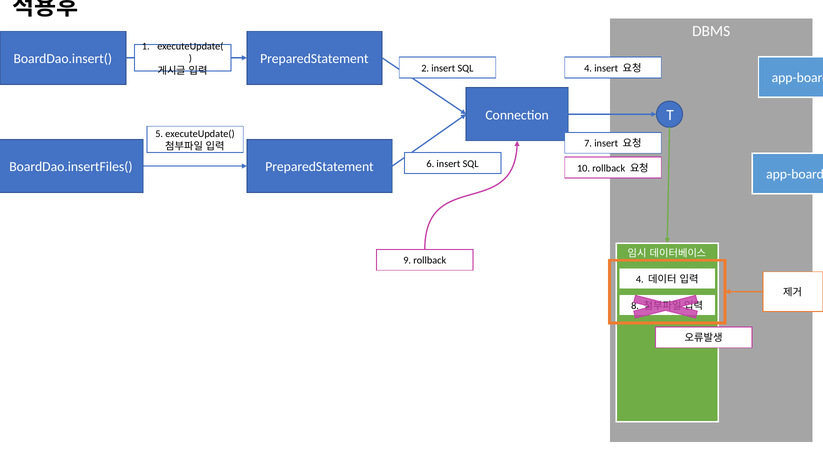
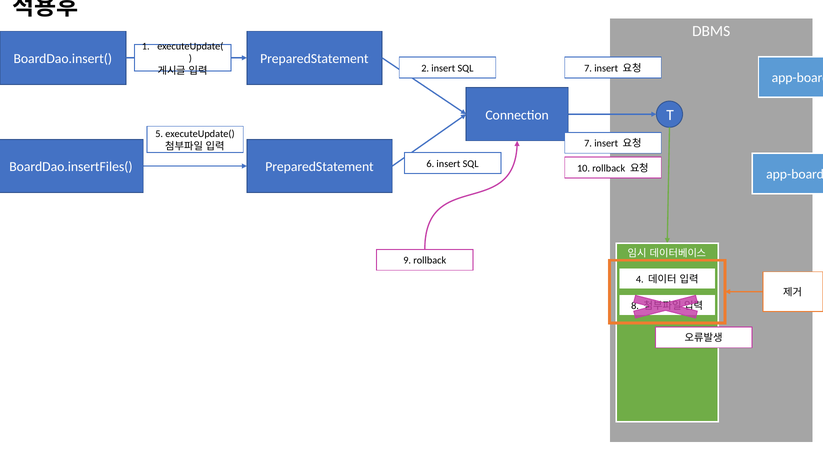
2 insert SQL 4: 4 -> 7 (588, 68)
